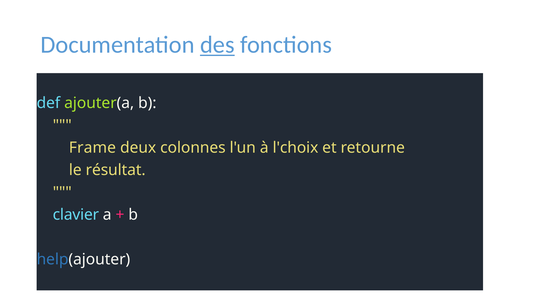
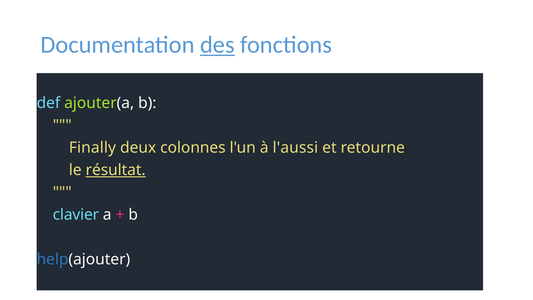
Frame: Frame -> Finally (92, 148)
l'choix: l'choix -> l'aussi (295, 148)
résultat underline: none -> present (116, 170)
